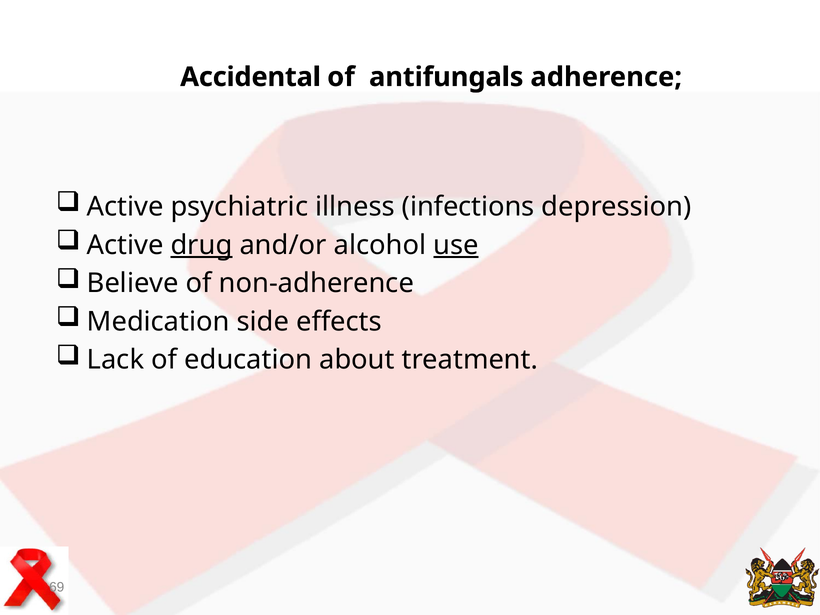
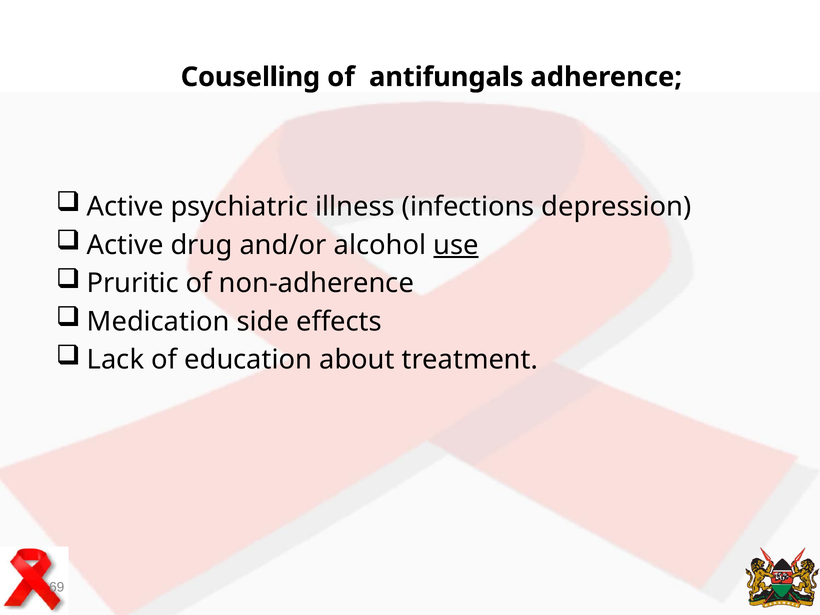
Accidental: Accidental -> Couselling (250, 77)
drug underline: present -> none (202, 245)
Believe: Believe -> Pruritic (133, 283)
